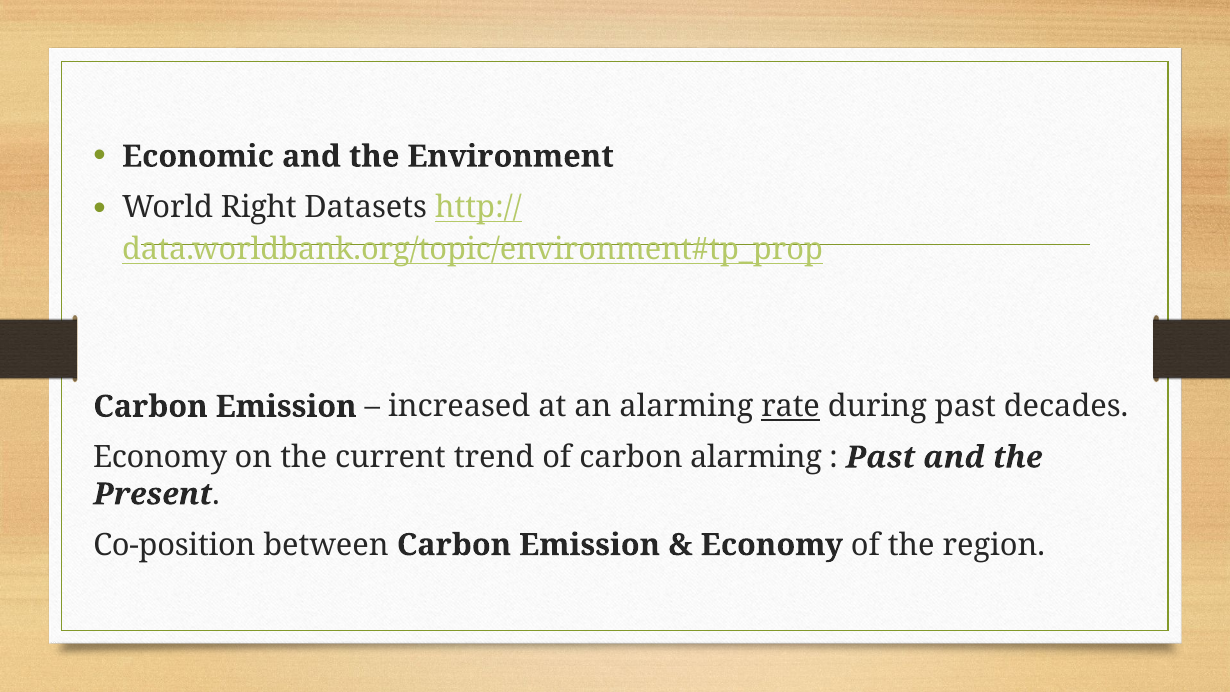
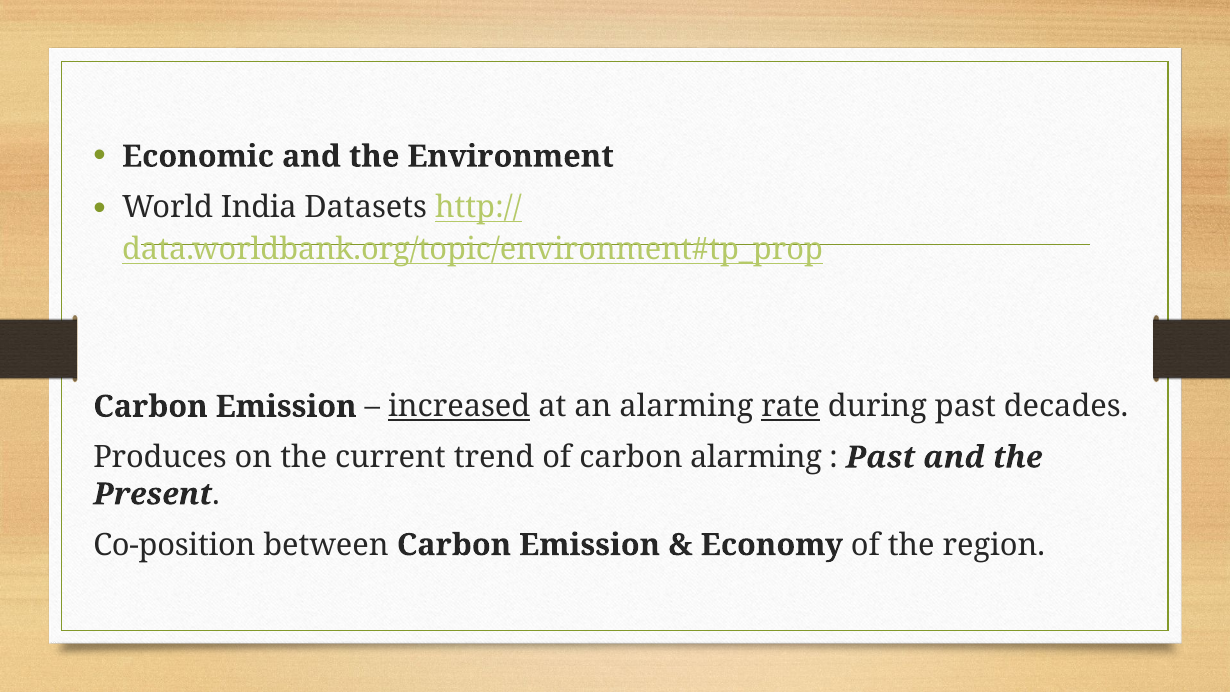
Right: Right -> India (259, 207)
increased underline: none -> present (459, 407)
Economy: Economy -> Produces (160, 457)
